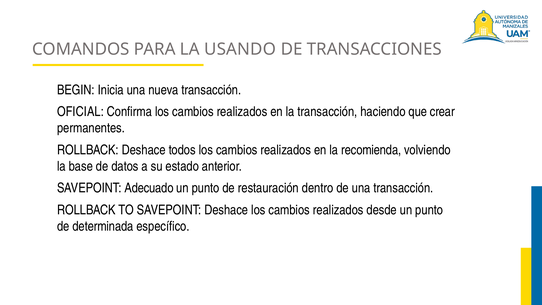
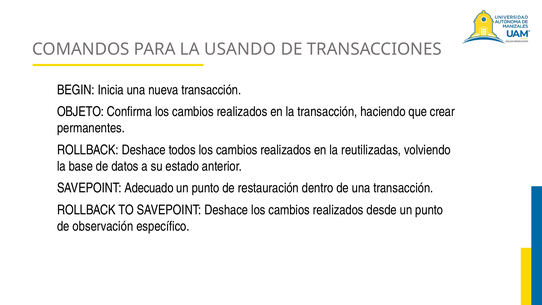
OFICIAL: OFICIAL -> OBJETO (81, 112)
recomienda: recomienda -> reutilizadas (371, 150)
determinada: determinada -> observación (103, 226)
